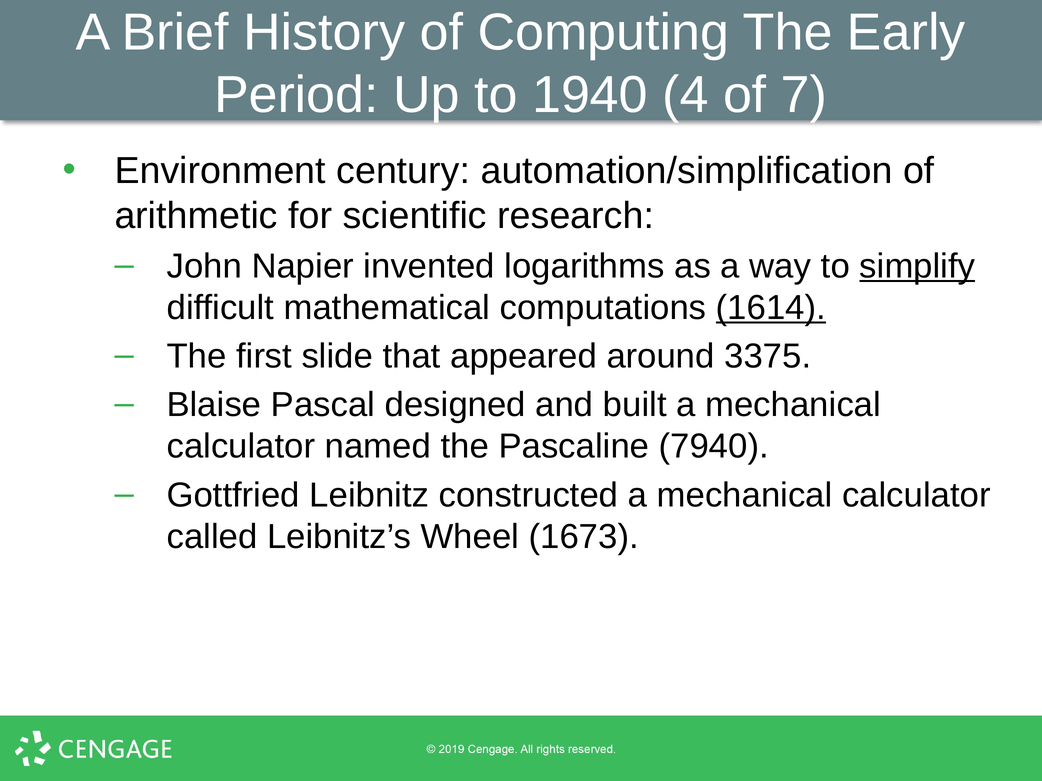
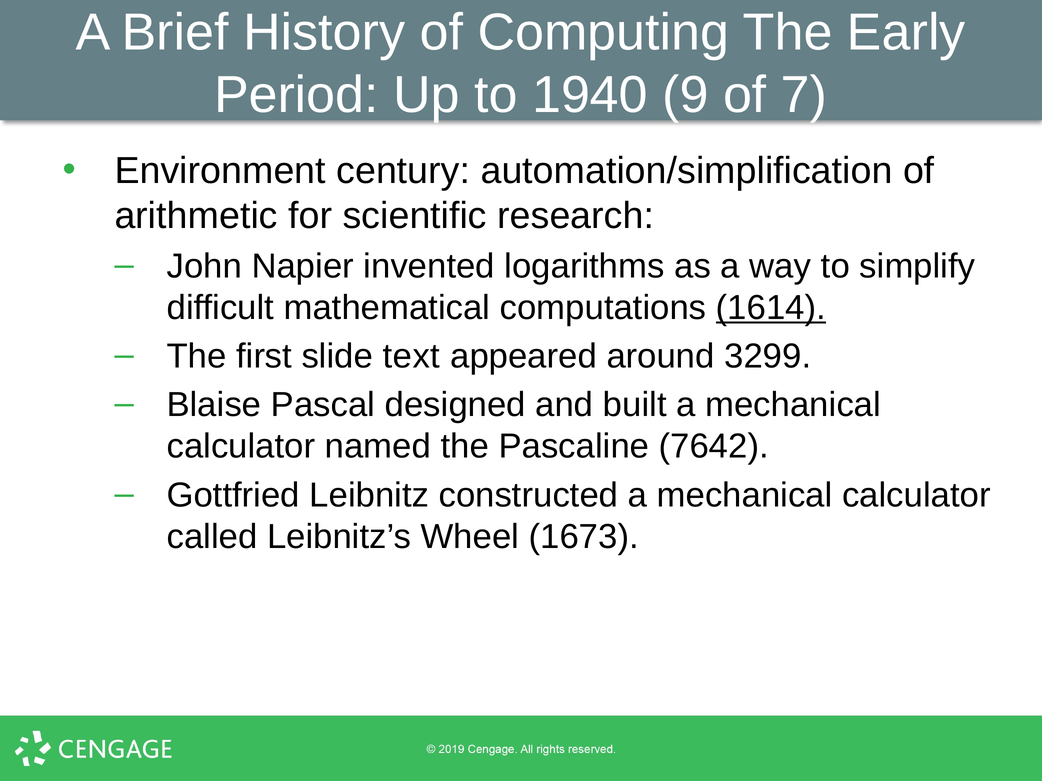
4: 4 -> 9 (686, 95)
simplify underline: present -> none (917, 266)
that: that -> text (411, 357)
3375: 3375 -> 3299 (768, 357)
7940: 7940 -> 7642 (714, 447)
